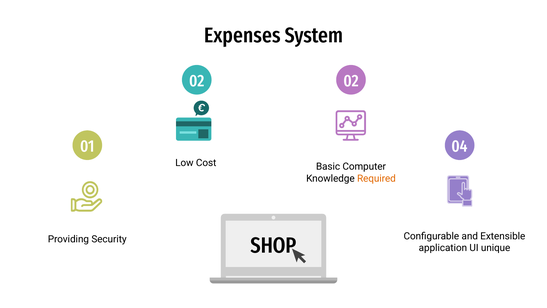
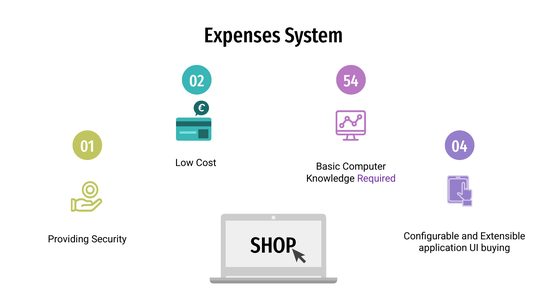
02 02: 02 -> 54 (351, 81)
Required colour: orange -> purple (376, 178)
unique: unique -> buying (496, 248)
